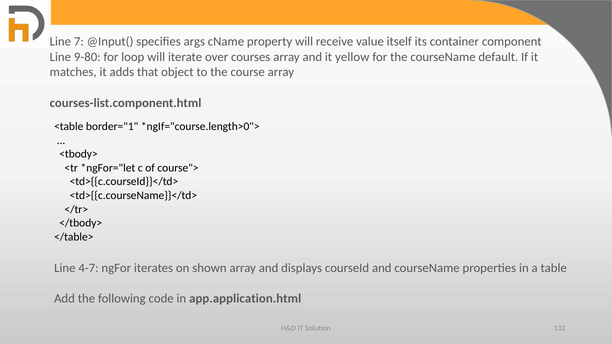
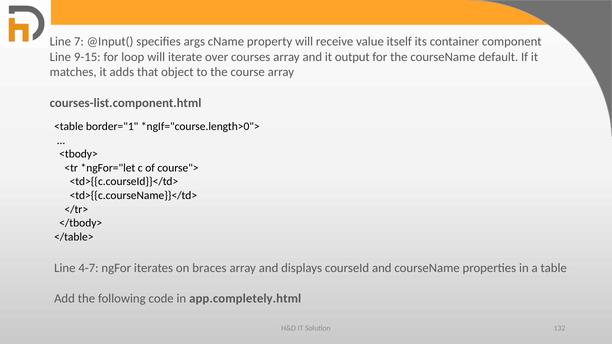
9-80: 9-80 -> 9-15 (87, 57)
yellow: yellow -> output (352, 57)
shown: shown -> braces (209, 268)
app.application.html: app.application.html -> app.completely.html (245, 299)
